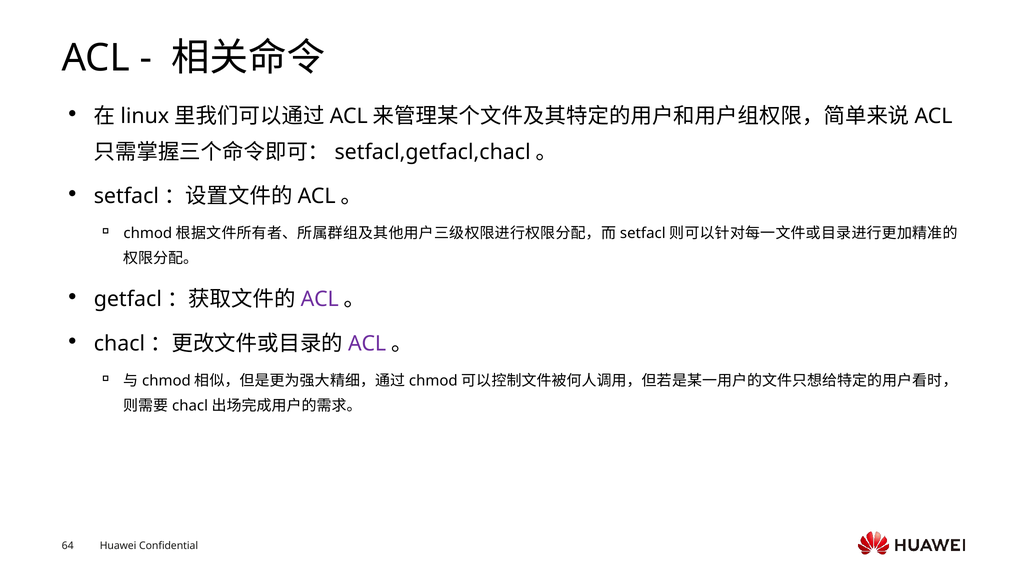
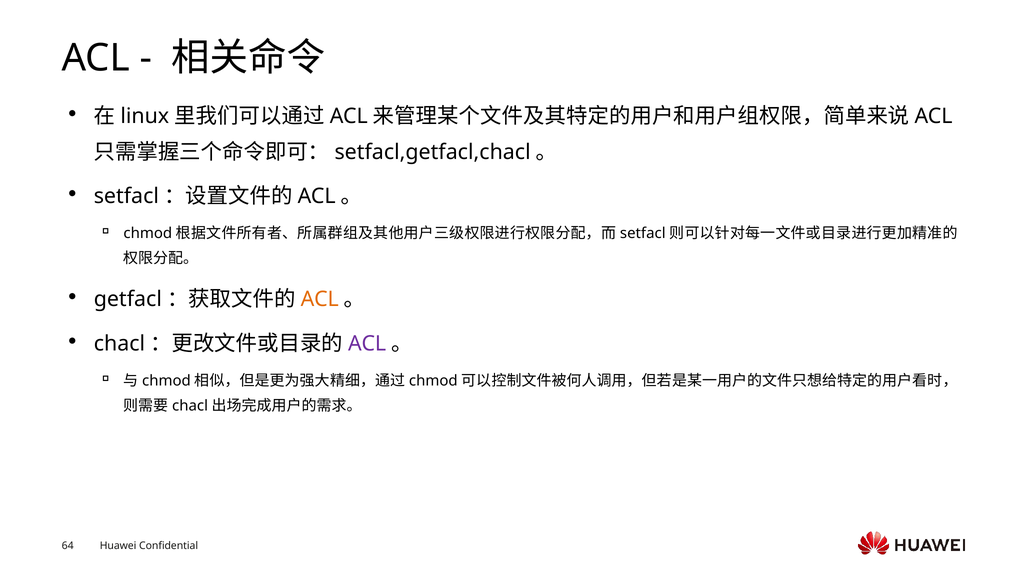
ACL colour: purple -> orange (320, 299)
